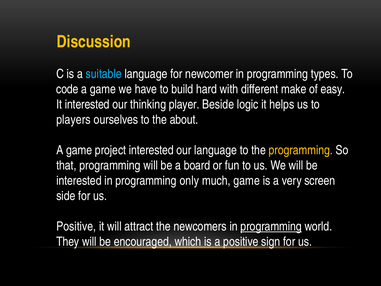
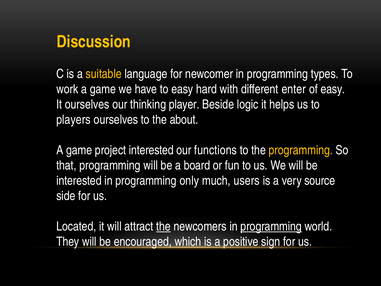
suitable colour: light blue -> yellow (104, 74)
code: code -> work (67, 89)
to build: build -> easy (182, 89)
make: make -> enter (294, 89)
It interested: interested -> ourselves (87, 104)
our language: language -> functions (216, 150)
much game: game -> users (247, 181)
screen: screen -> source (320, 181)
Positive: Positive -> Located (76, 226)
the underline: none -> present (163, 226)
